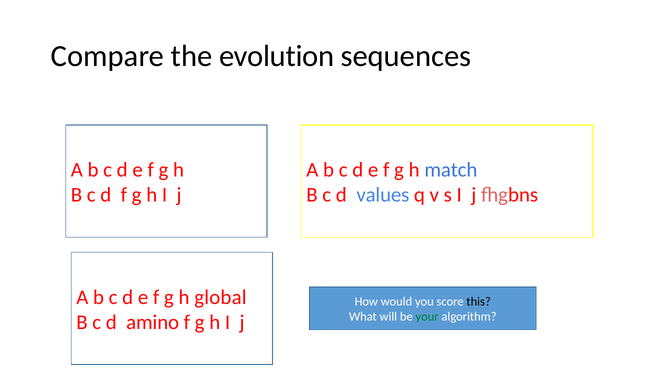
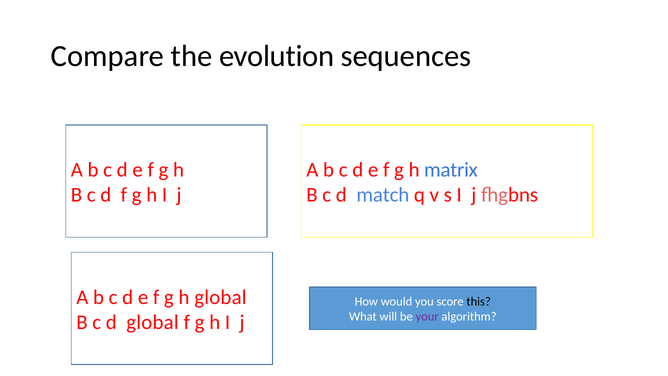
match: match -> matrix (451, 170)
values: values -> match (383, 195)
your colour: green -> purple (427, 317)
d amino: amino -> global (152, 322)
